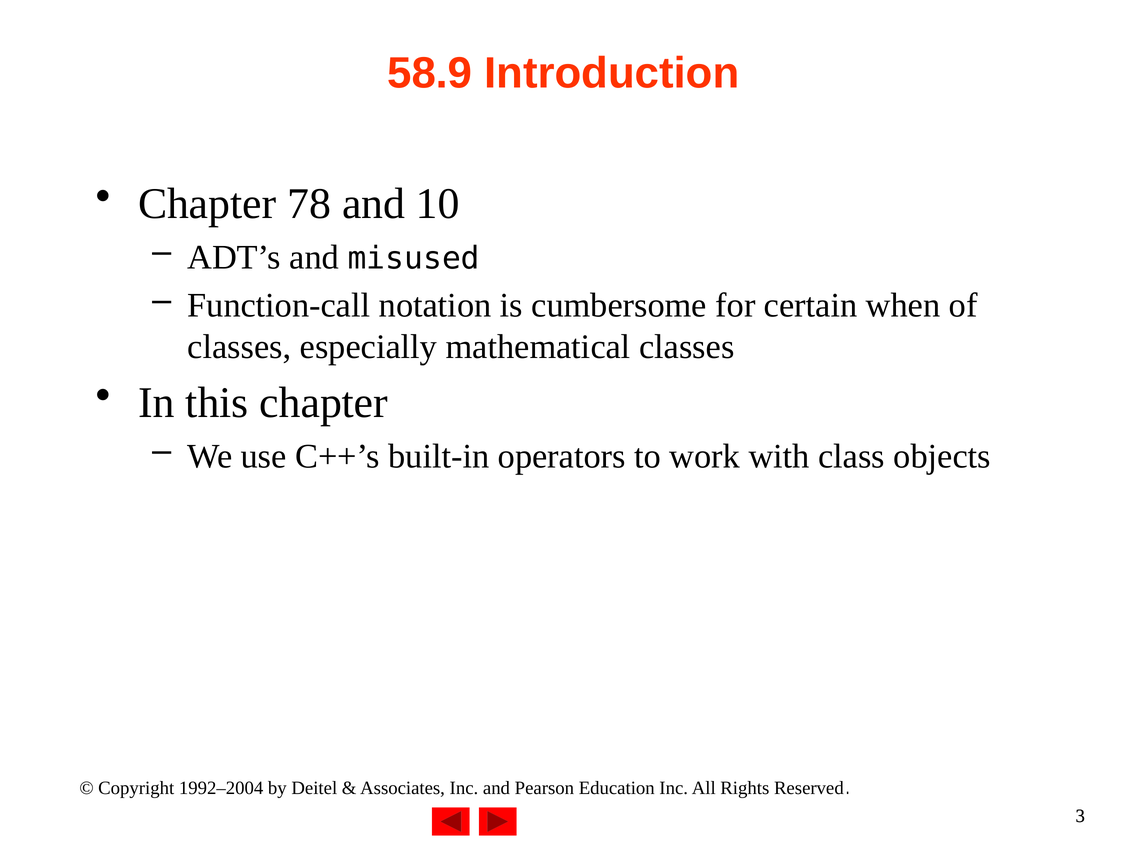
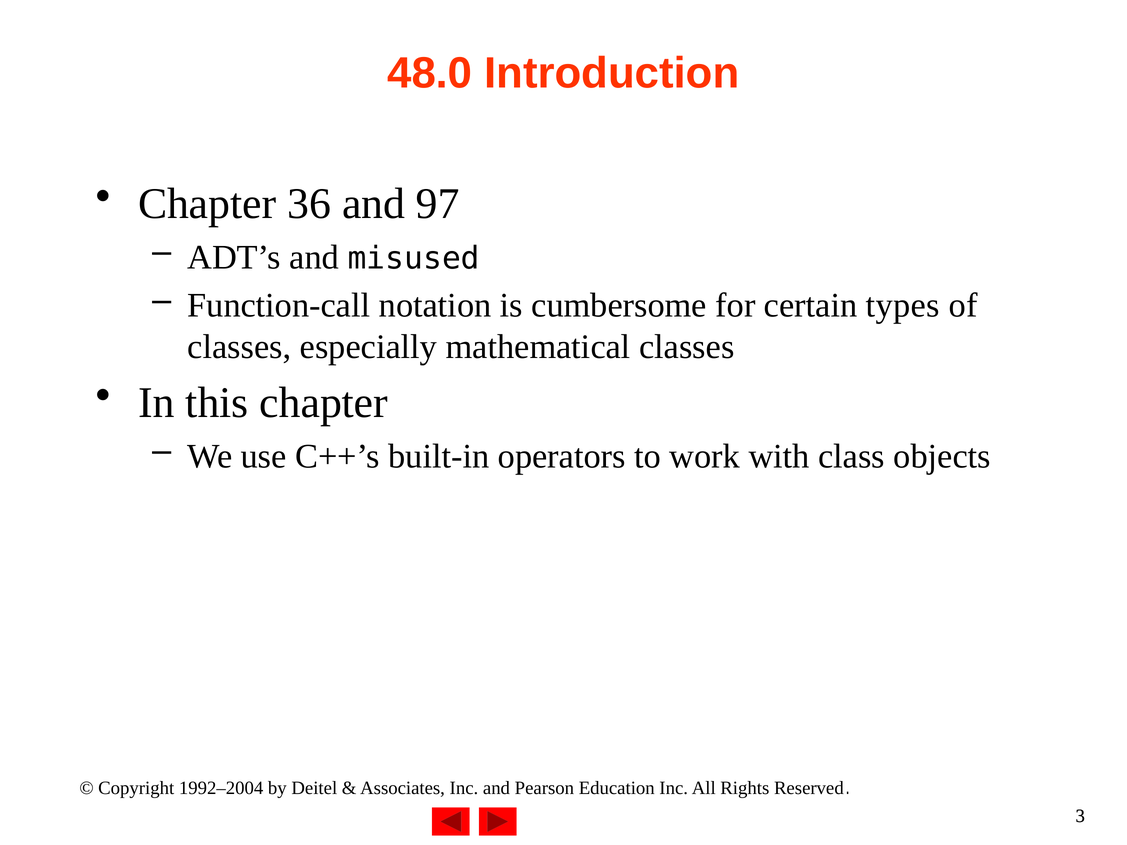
58.9: 58.9 -> 48.0 (430, 73)
78: 78 -> 36 (309, 204)
10: 10 -> 97 (438, 204)
when: when -> types (903, 305)
